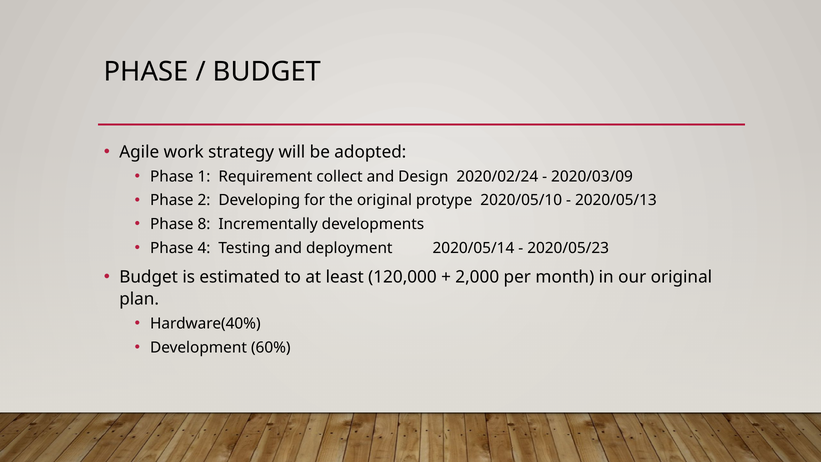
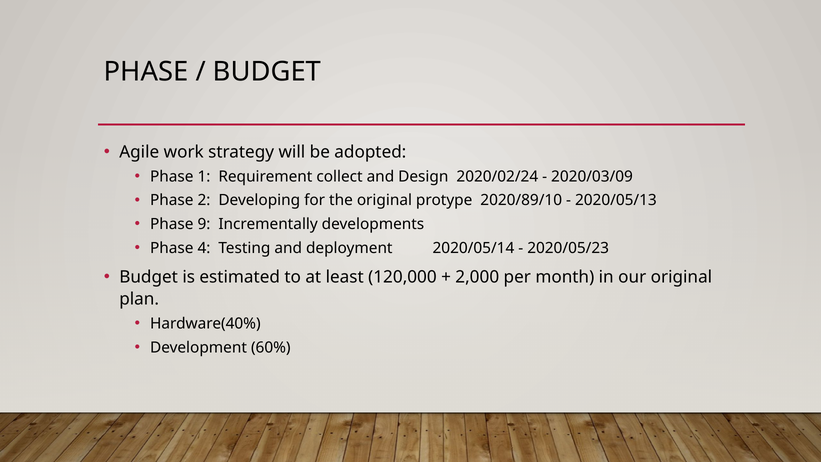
2020/05/10: 2020/05/10 -> 2020/89/10 (521, 200)
8: 8 -> 9 (204, 224)
